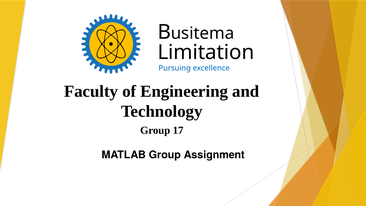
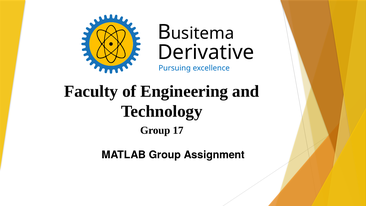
Limitation: Limitation -> Derivative (206, 52)
